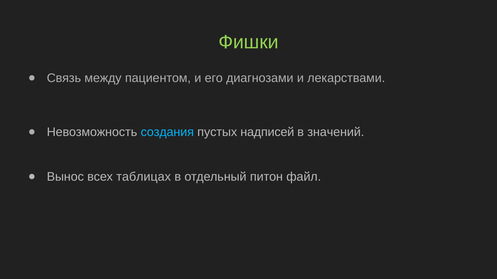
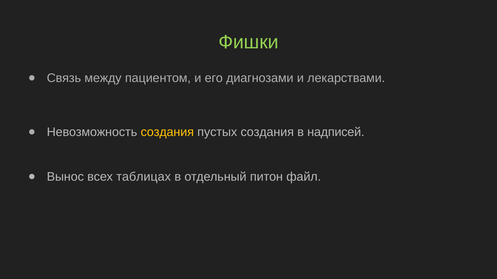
создания colour: light blue -> yellow (167, 132)
пустых надписей: надписей -> создания (267, 132)
значений: значений -> надписей (336, 132)
